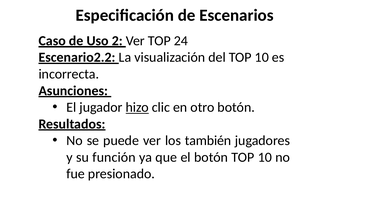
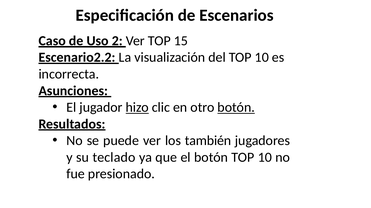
24: 24 -> 15 (181, 41)
botón underline: none -> present (236, 108)
función: función -> teclado (114, 158)
